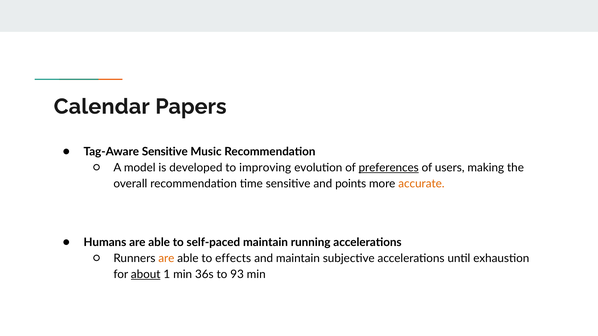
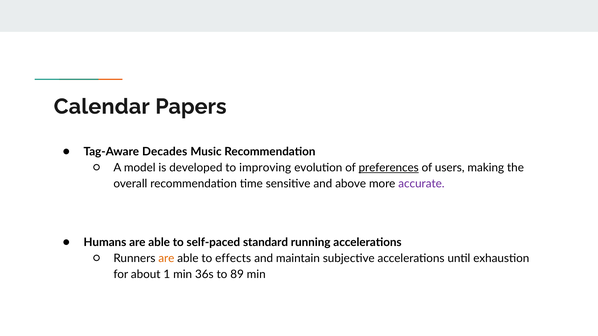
Tag-Aware Sensitive: Sensitive -> Decades (165, 152)
points: points -> above (351, 184)
accurate colour: orange -> purple (421, 184)
self-paced maintain: maintain -> standard (266, 242)
about underline: present -> none (146, 275)
93: 93 -> 89 (237, 275)
